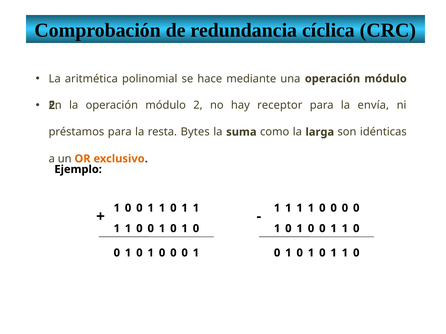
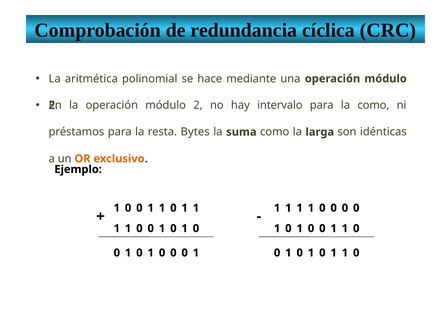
receptor: receptor -> intervalo (280, 105)
la envía: envía -> como (373, 105)
